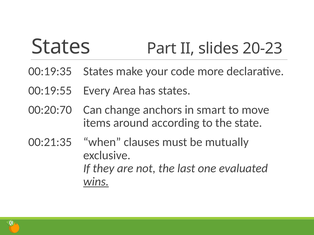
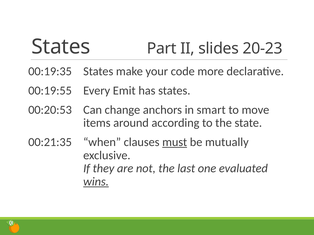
Area: Area -> Emit (124, 91)
00:20:70: 00:20:70 -> 00:20:53 (50, 110)
must underline: none -> present (175, 142)
